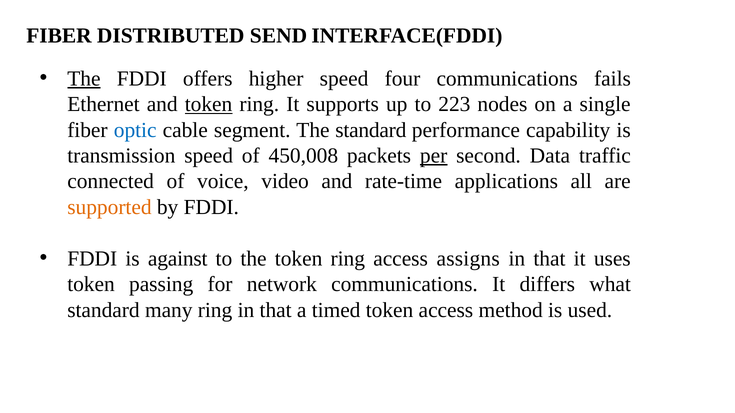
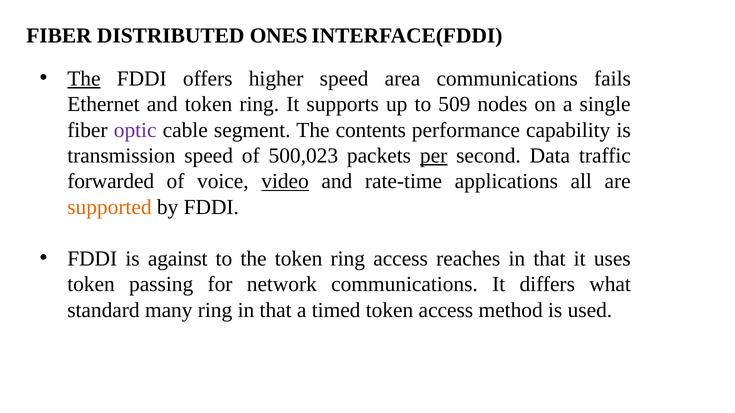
SEND: SEND -> ONES (279, 36)
four: four -> area (402, 79)
token underline: present -> none (209, 104)
223: 223 -> 509 (454, 104)
optic colour: blue -> purple (135, 130)
The standard: standard -> contents (371, 130)
450,008: 450,008 -> 500,023 (303, 156)
connected: connected -> forwarded (111, 182)
video underline: none -> present (285, 182)
assigns: assigns -> reaches (468, 259)
